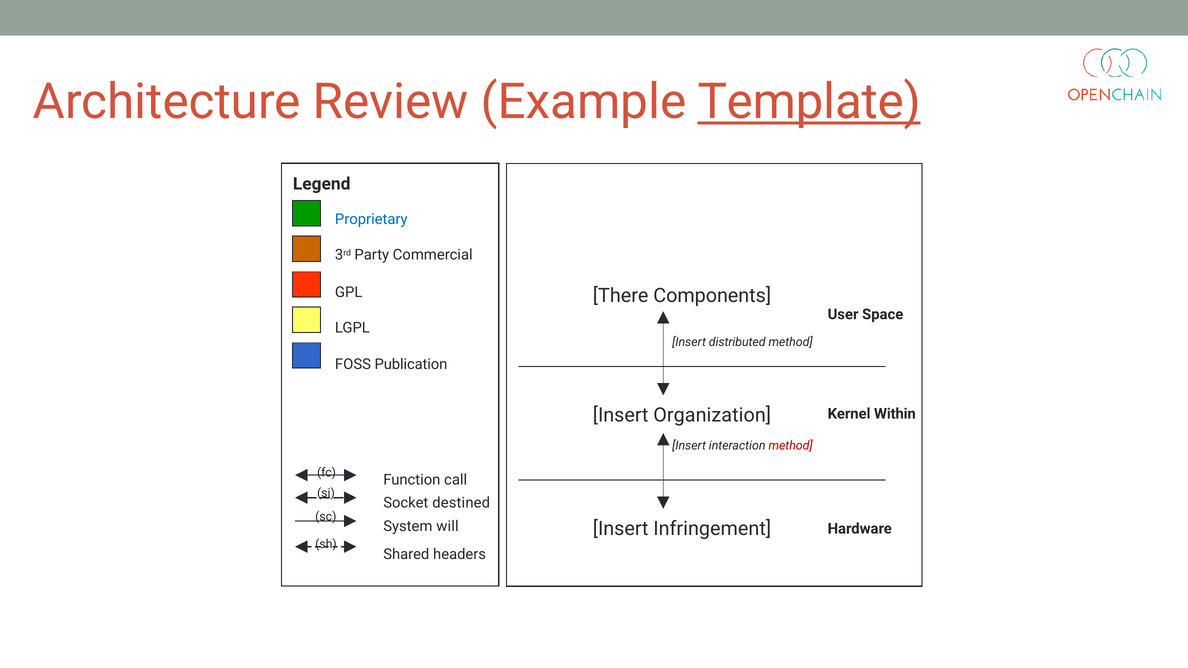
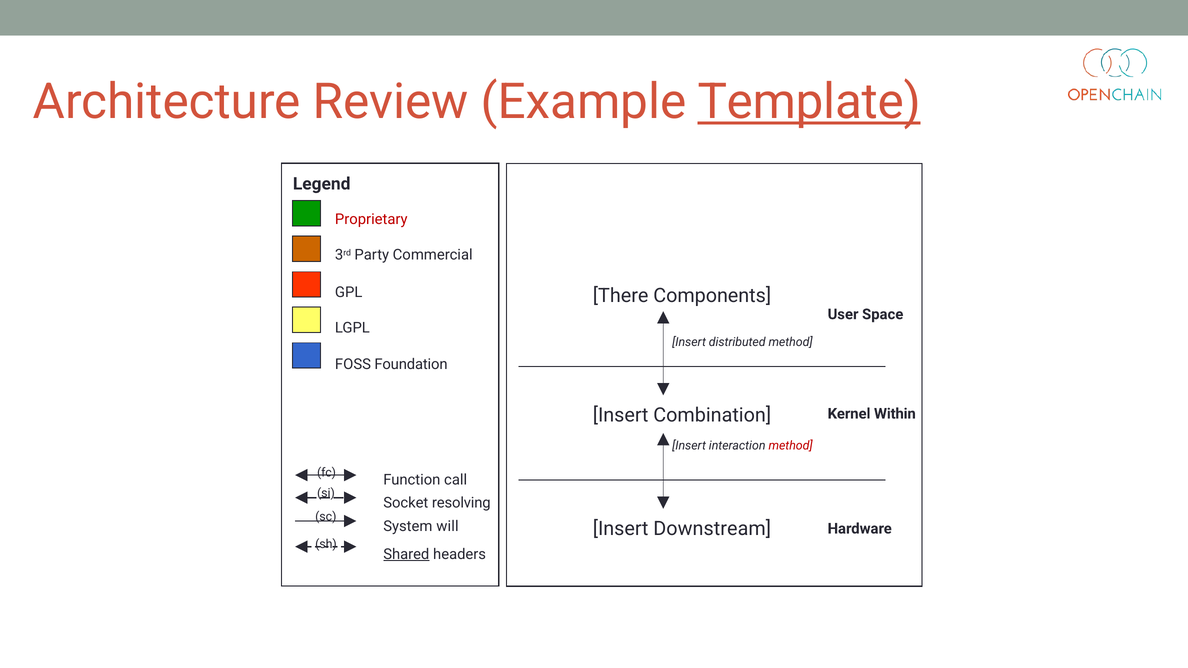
Proprietary colour: blue -> red (371, 220)
Publication: Publication -> Foundation (411, 365)
Organization: Organization -> Combination (712, 415)
destined: destined -> resolving (461, 503)
Infringement: Infringement -> Downstream (712, 529)
Shared underline: none -> present (406, 554)
